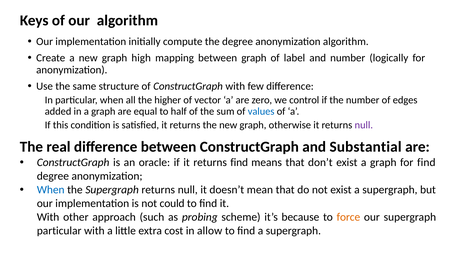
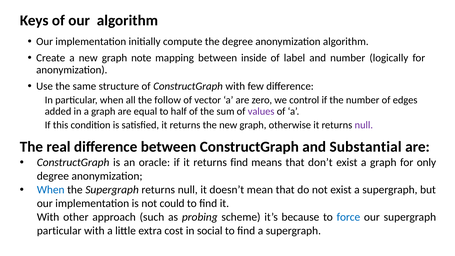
high: high -> note (141, 58)
between graph: graph -> inside (254, 58)
higher: higher -> follow (168, 100)
values colour: blue -> purple (261, 111)
for find: find -> only (426, 163)
force colour: orange -> blue (348, 217)
allow: allow -> social (210, 231)
